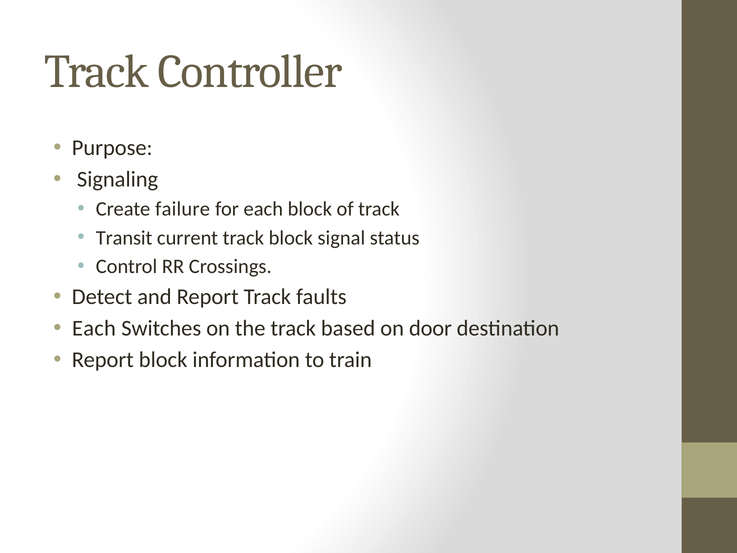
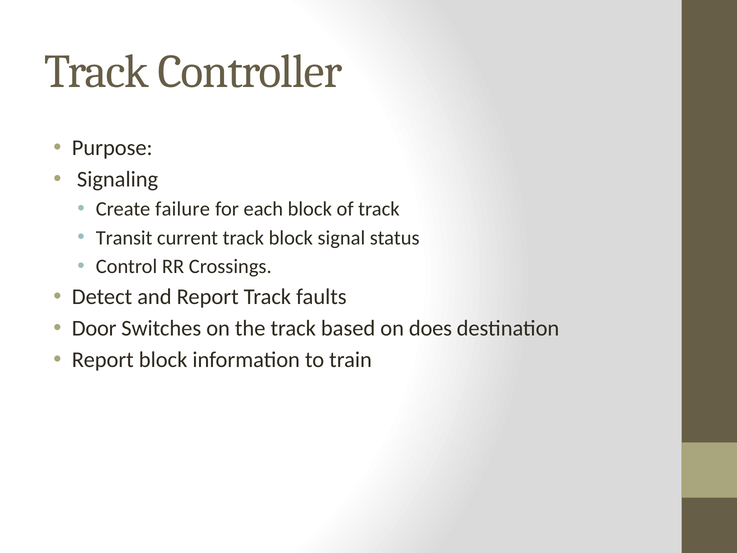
Each: Each -> Door (94, 328)
door: door -> does (430, 328)
